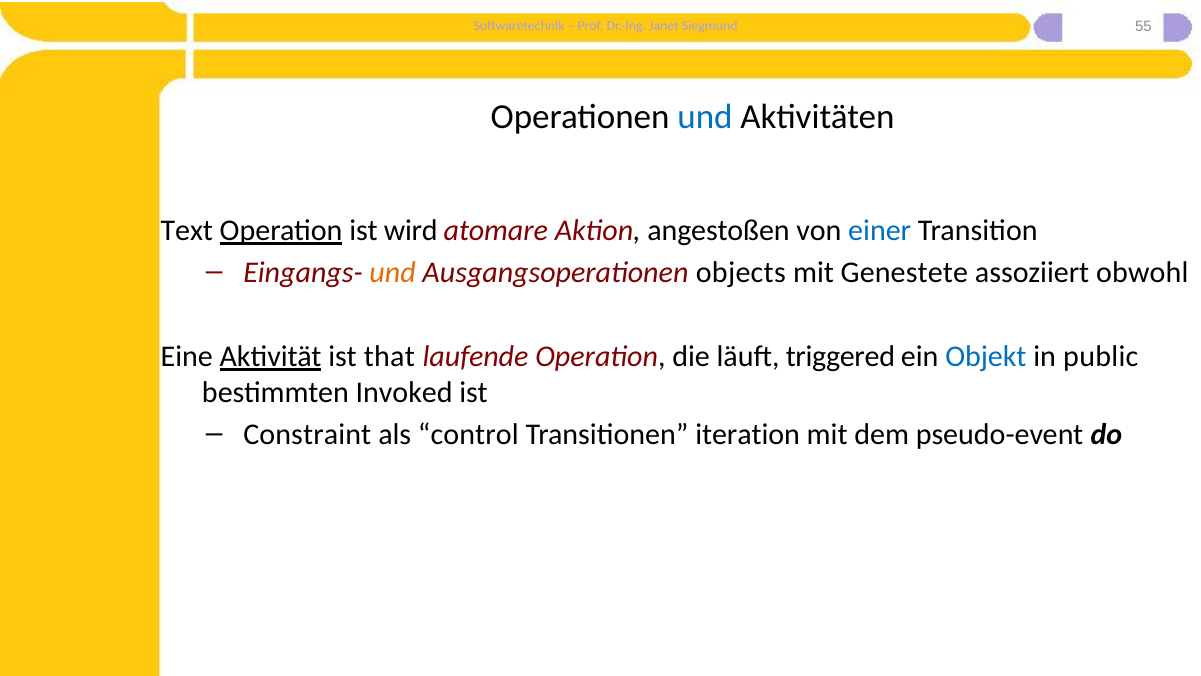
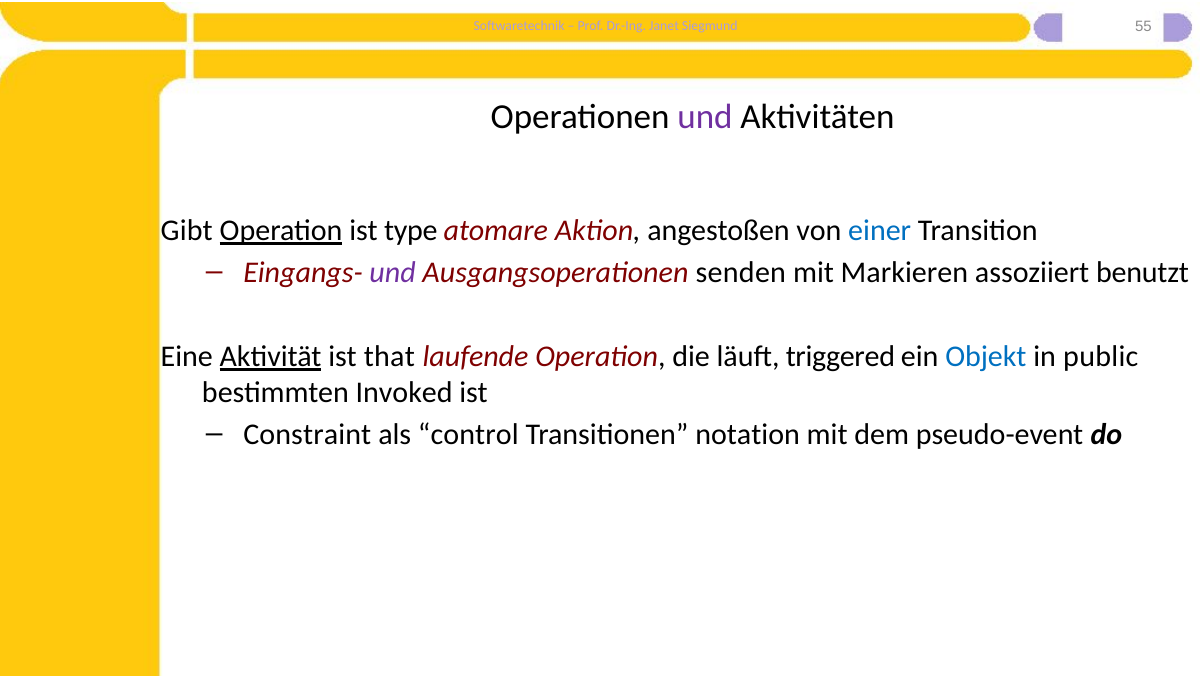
und colour: blue -> purple (705, 117)
Text: Text -> Gibt (187, 230)
wird: wird -> type (411, 230)
und colour: orange -> purple (393, 272)
objects: objects -> senden (741, 272)
Genestete: Genestete -> Markieren (904, 272)
obwohl: obwohl -> benutzt (1143, 272)
iteration: iteration -> notation (748, 434)
